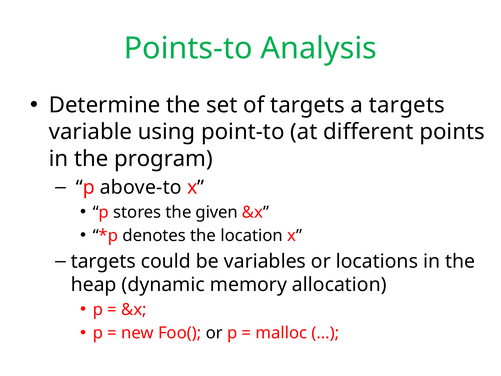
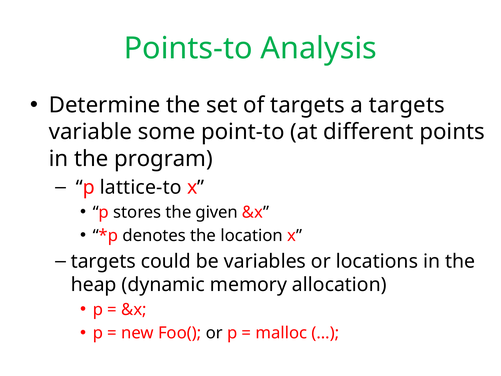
using: using -> some (167, 132)
above-to: above-to -> lattice-to (141, 187)
